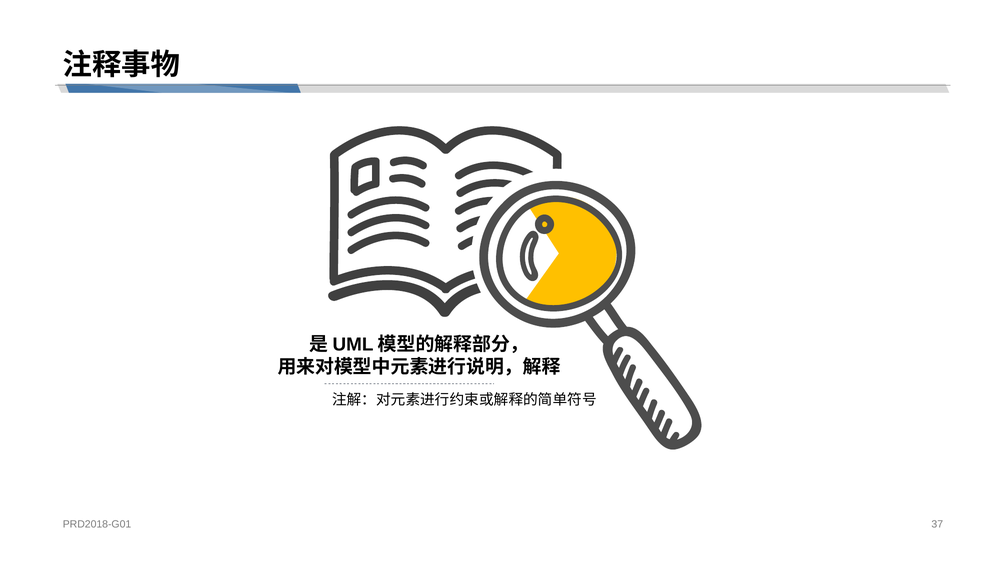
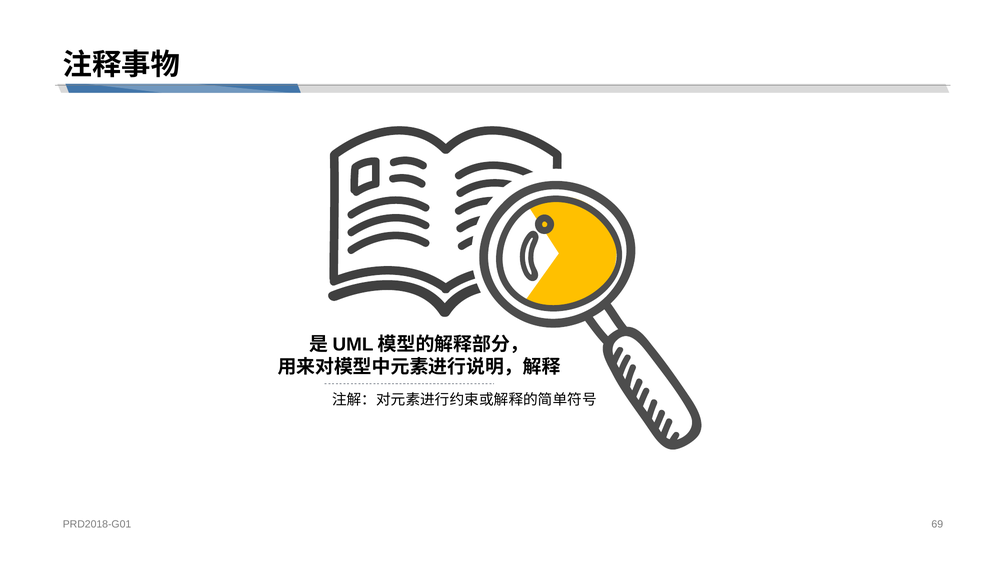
37: 37 -> 69 (937, 524)
